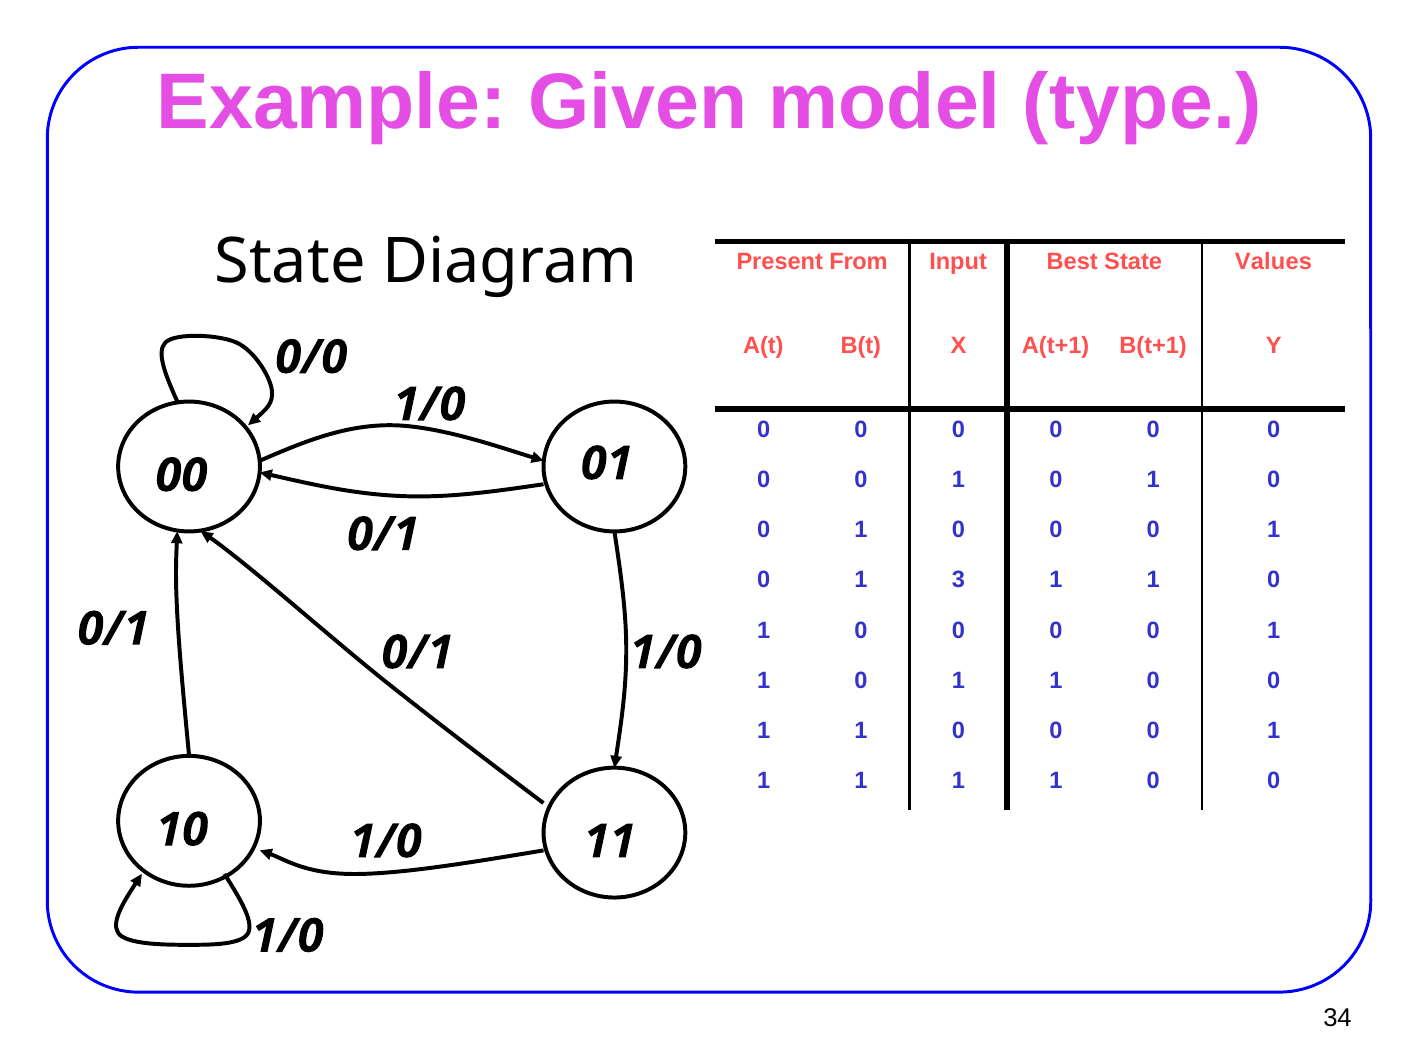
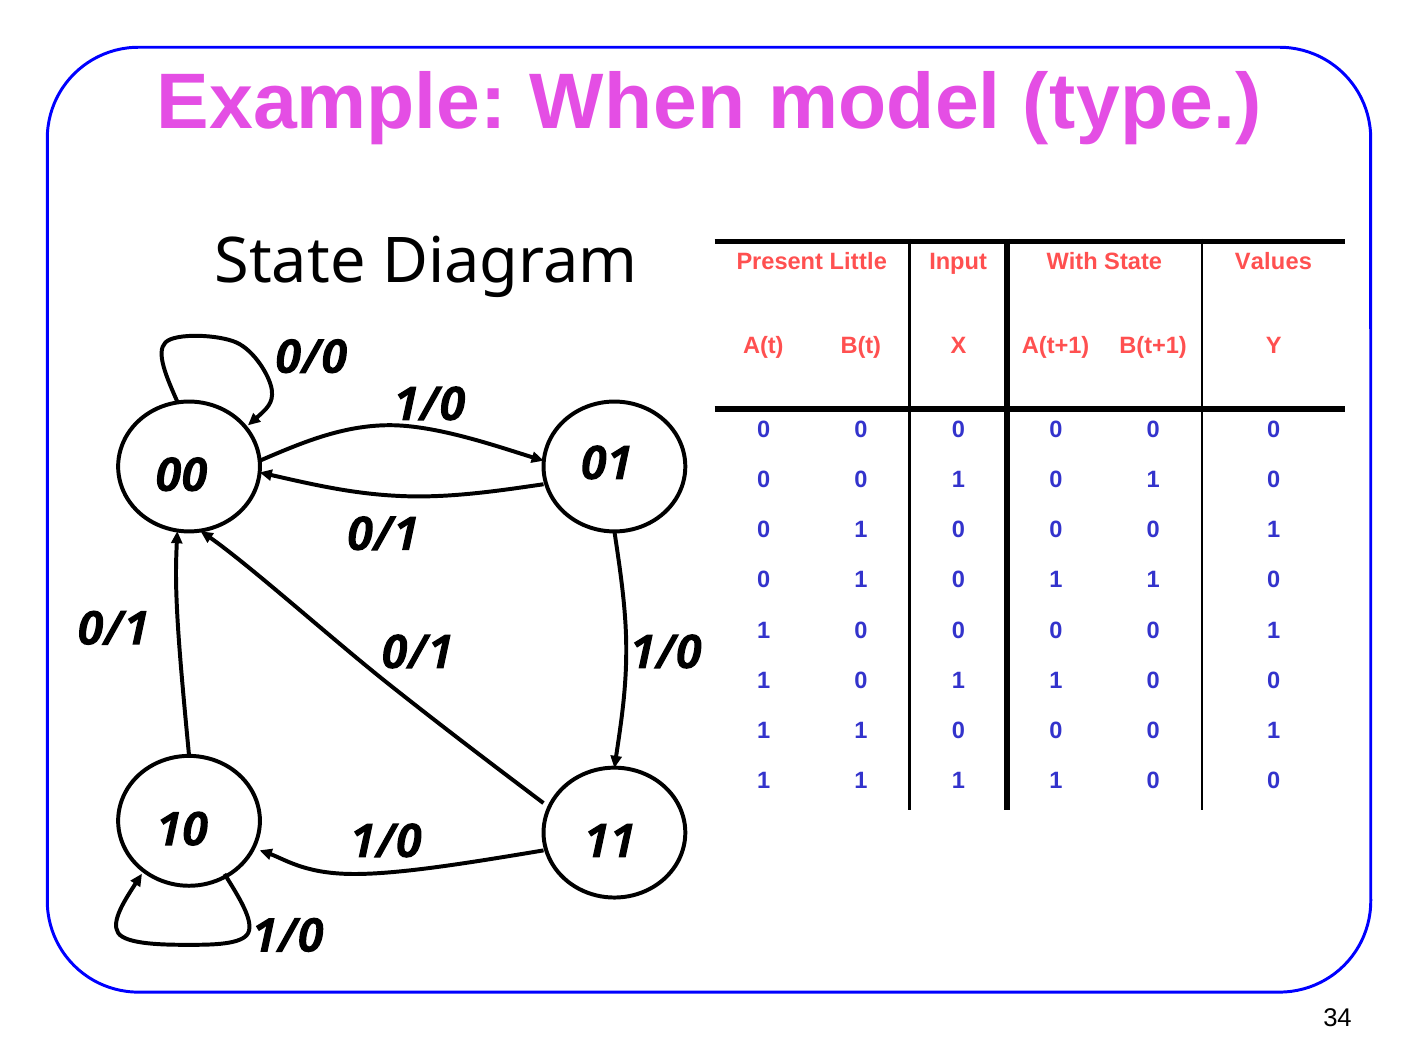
Given: Given -> When (637, 102)
From: From -> Little (858, 262)
Best: Best -> With (1072, 262)
3: 3 -> 0 (958, 580)
